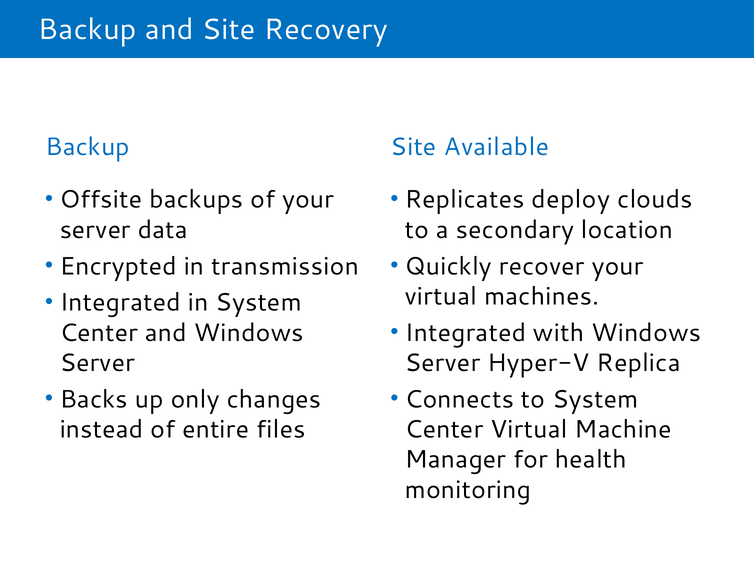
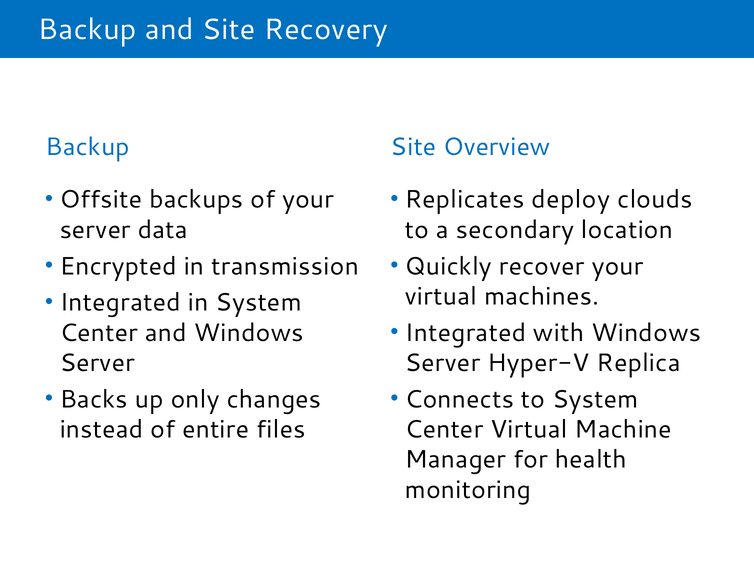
Available: Available -> Overview (497, 147)
